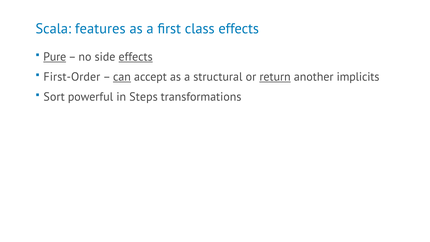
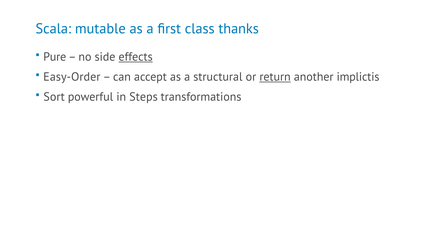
features: features -> mutable (100, 29)
class effects: effects -> thanks (239, 29)
Pure underline: present -> none (55, 57)
First-Order: First-Order -> Easy-Order (72, 77)
can underline: present -> none (122, 77)
implicits: implicits -> implictis (358, 77)
